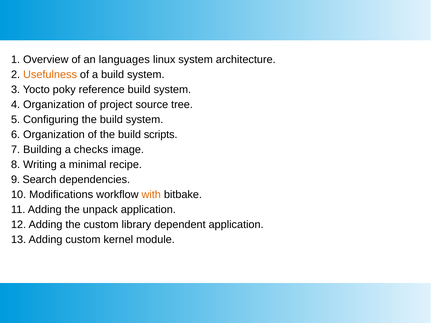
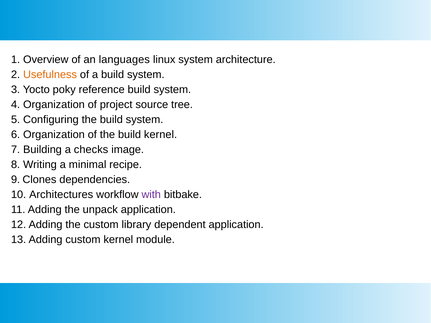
build scripts: scripts -> kernel (161, 135)
Search: Search -> Clones (39, 180)
Modifications: Modifications -> Architectures (61, 195)
with colour: orange -> purple (151, 195)
